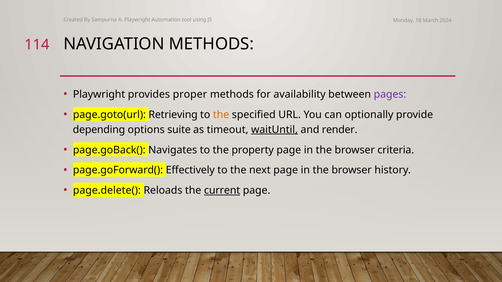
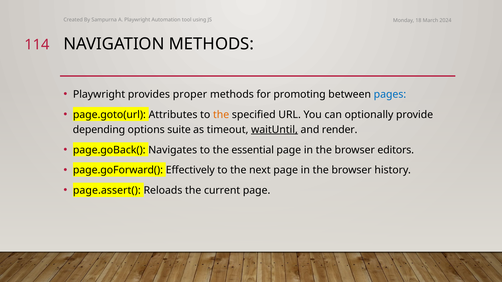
availability: availability -> promoting (300, 94)
pages colour: purple -> blue (390, 94)
Retrieving: Retrieving -> Attributes (173, 115)
property: property -> essential (253, 150)
criteria: criteria -> editors (396, 150)
page.delete(: page.delete( -> page.assert( (107, 191)
current underline: present -> none (222, 191)
